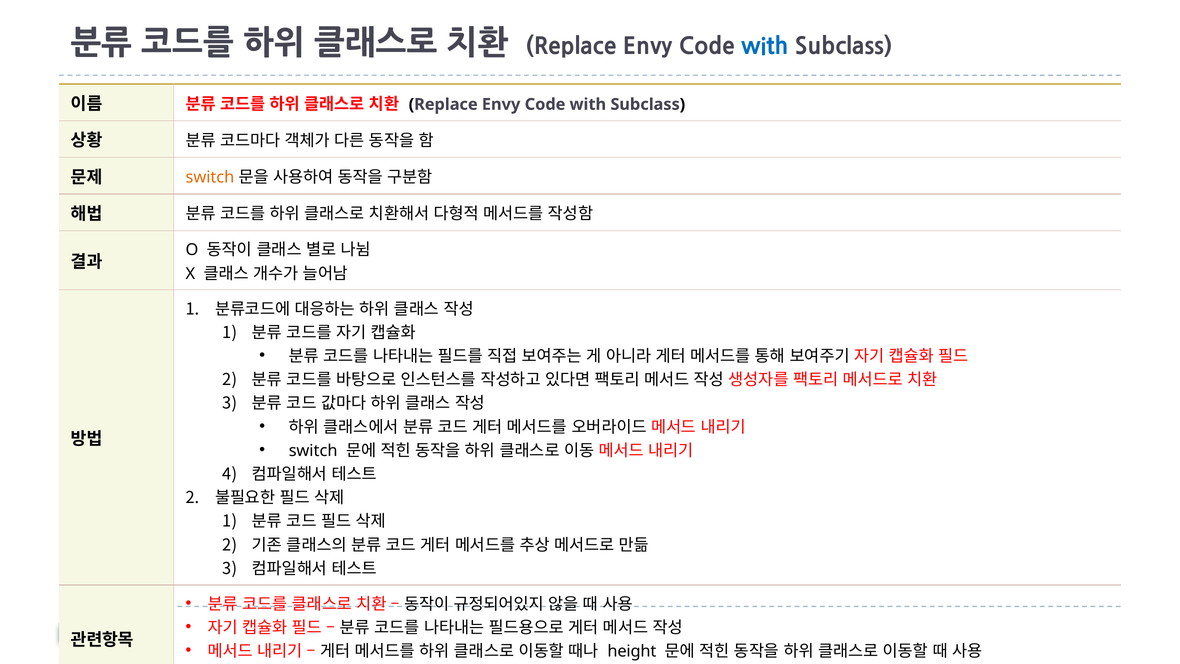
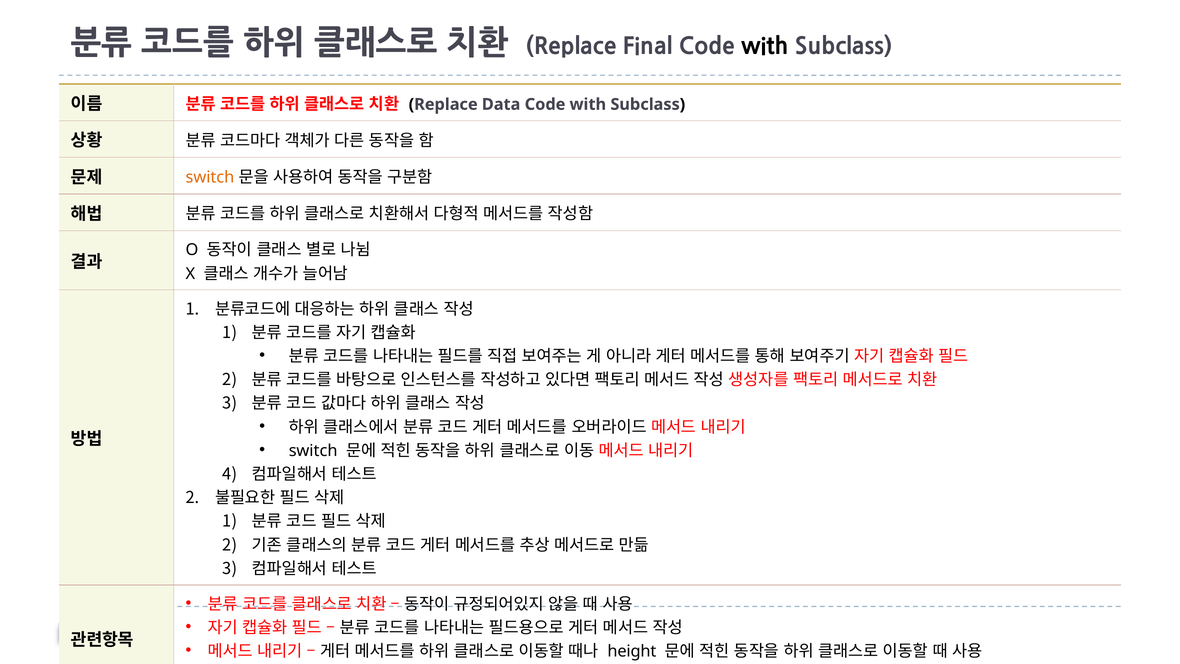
Envy: Envy -> Final (648, 46)
with colour: blue -> black (765, 46)
Envy: Envy -> Data (501, 104)
